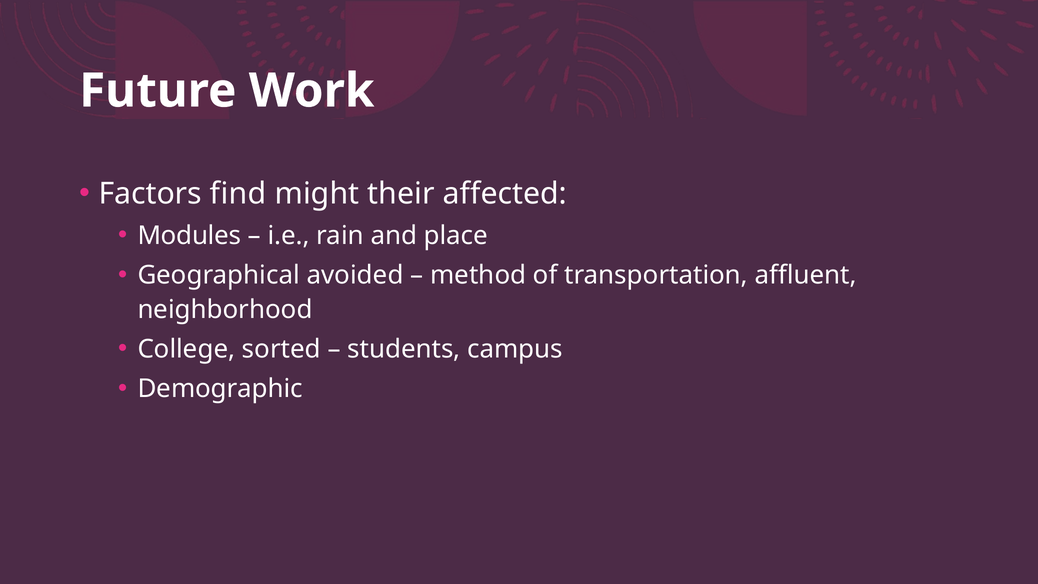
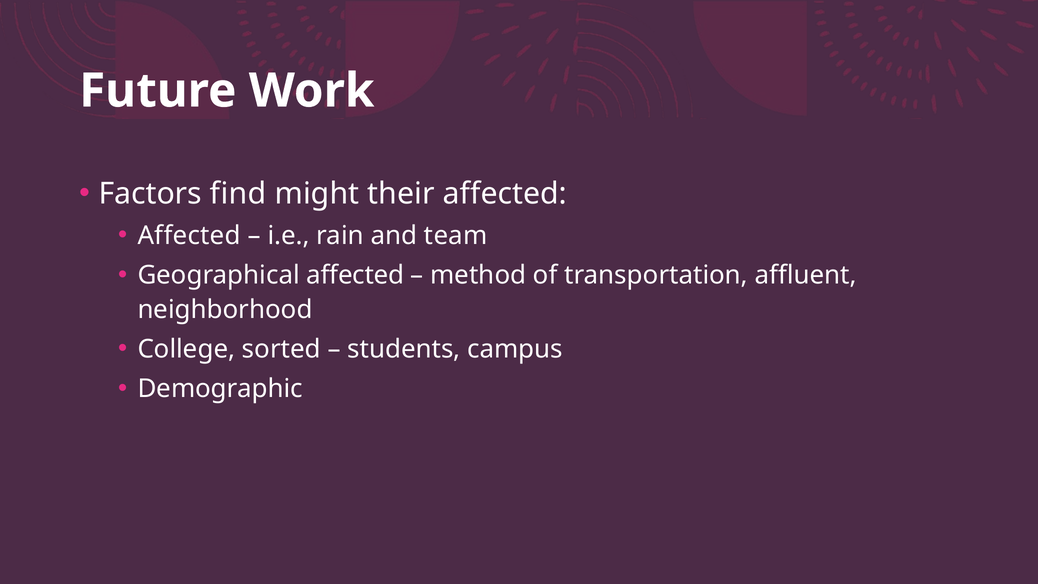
Modules: Modules -> Affected (189, 236)
place: place -> team (456, 236)
Geographical avoided: avoided -> affected (355, 275)
